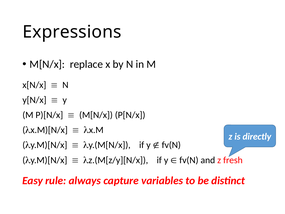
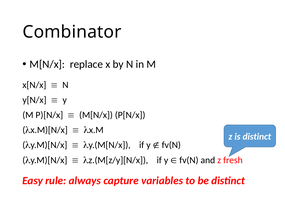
Expressions: Expressions -> Combinator (72, 32)
is directly: directly -> distinct (257, 136)
